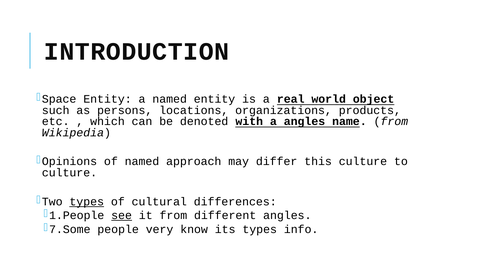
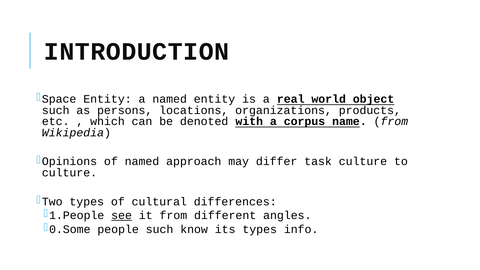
a angles: angles -> corpus (304, 121)
this: this -> task (318, 161)
types underline: present -> none (87, 202)
7.Some: 7.Some -> 0.Some (70, 229)
people very: very -> such (160, 229)
